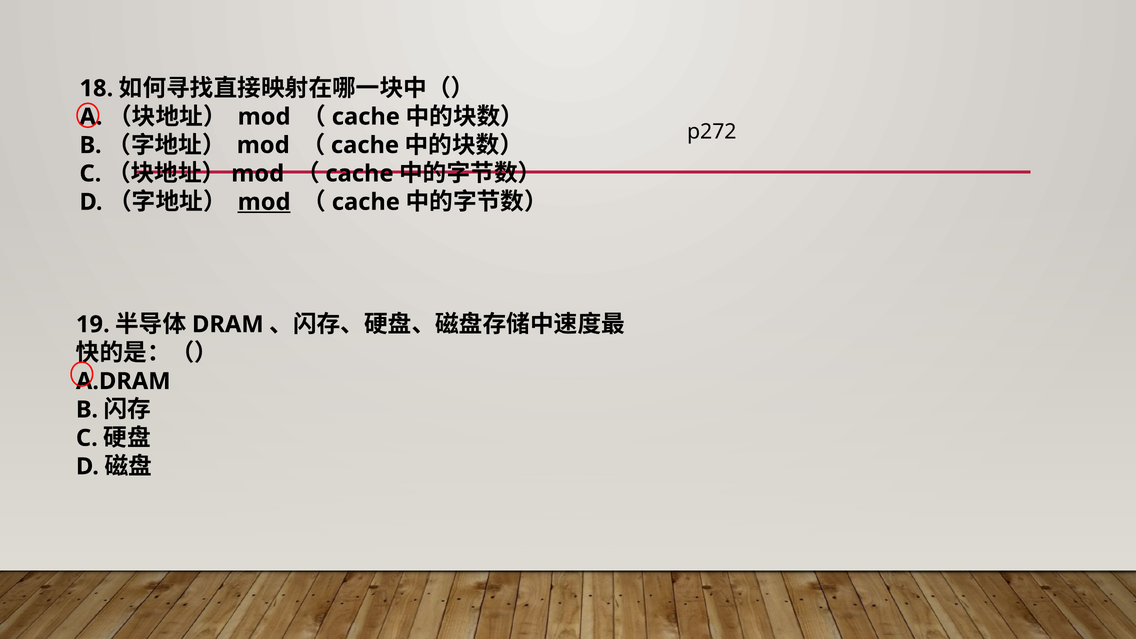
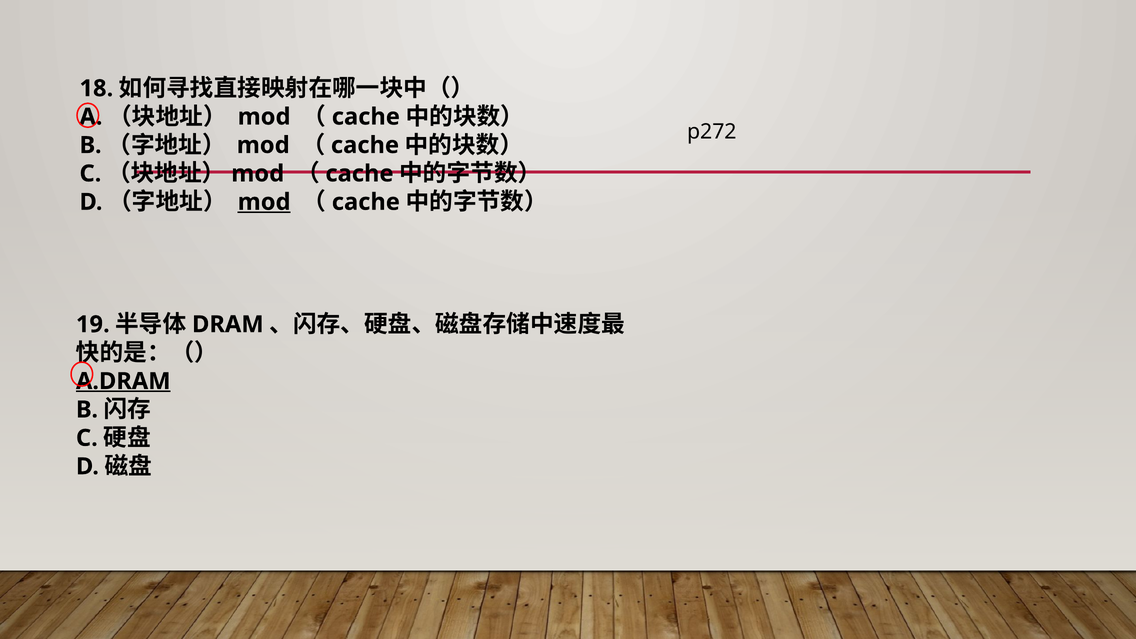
A.DRAM underline: none -> present (123, 381)
